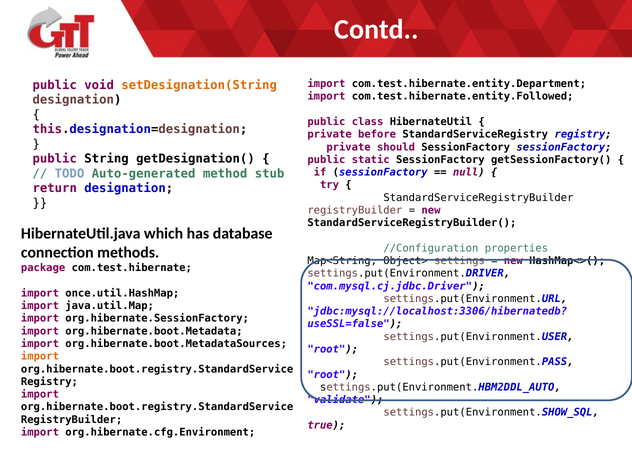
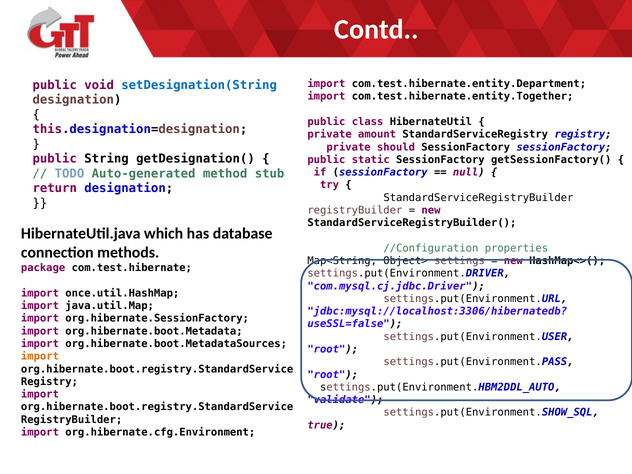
setDesignation(String colour: orange -> blue (199, 85)
com.test.hibernate.entity.Followed: com.test.hibernate.entity.Followed -> com.test.hibernate.entity.Together (463, 97)
before: before -> amount (377, 134)
